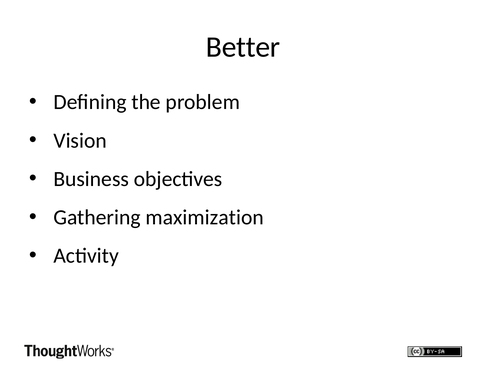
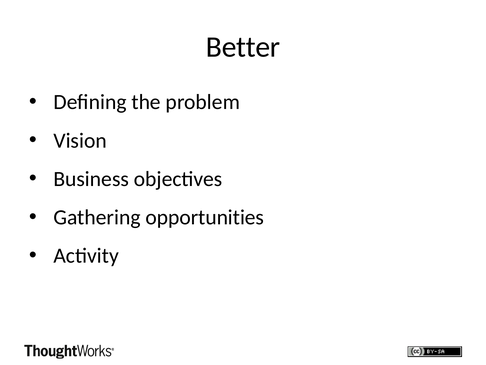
maximization: maximization -> opportunities (205, 217)
